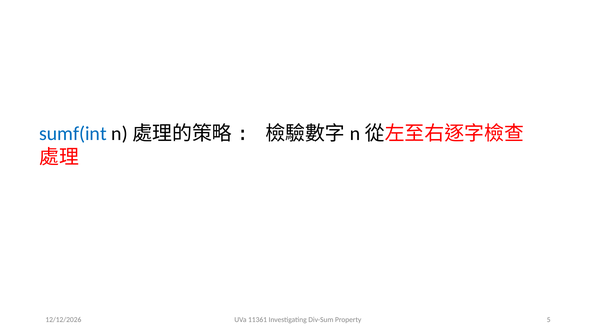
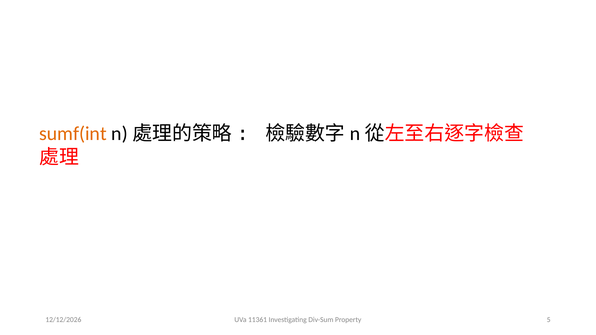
sumf(int colour: blue -> orange (73, 134)
